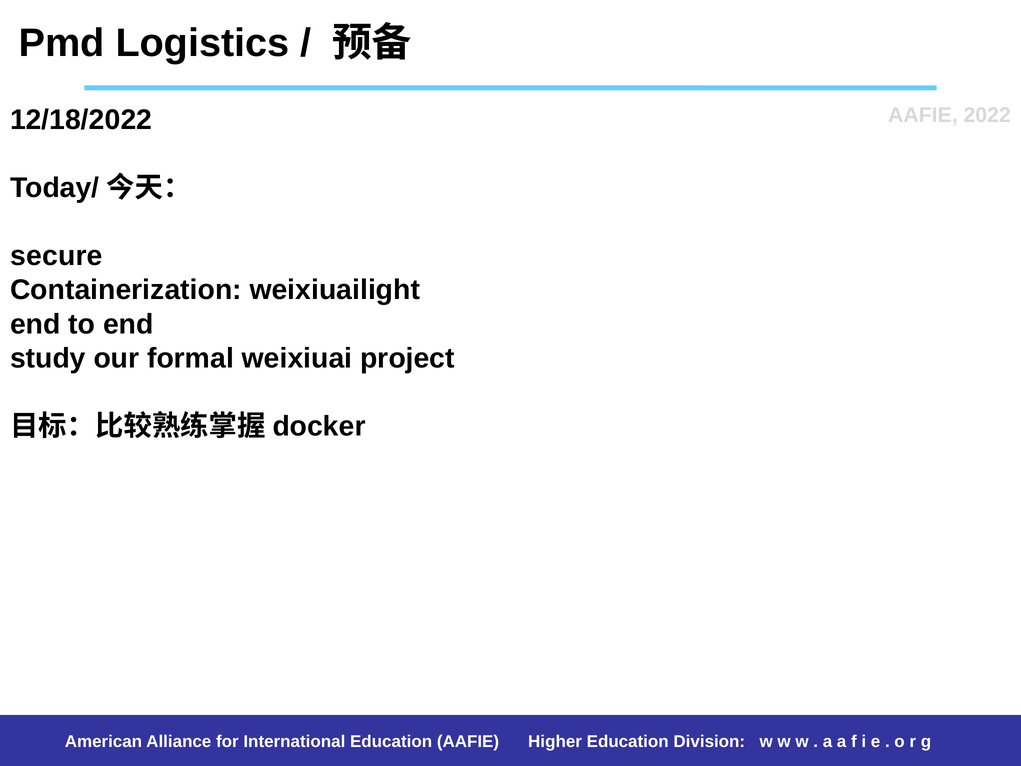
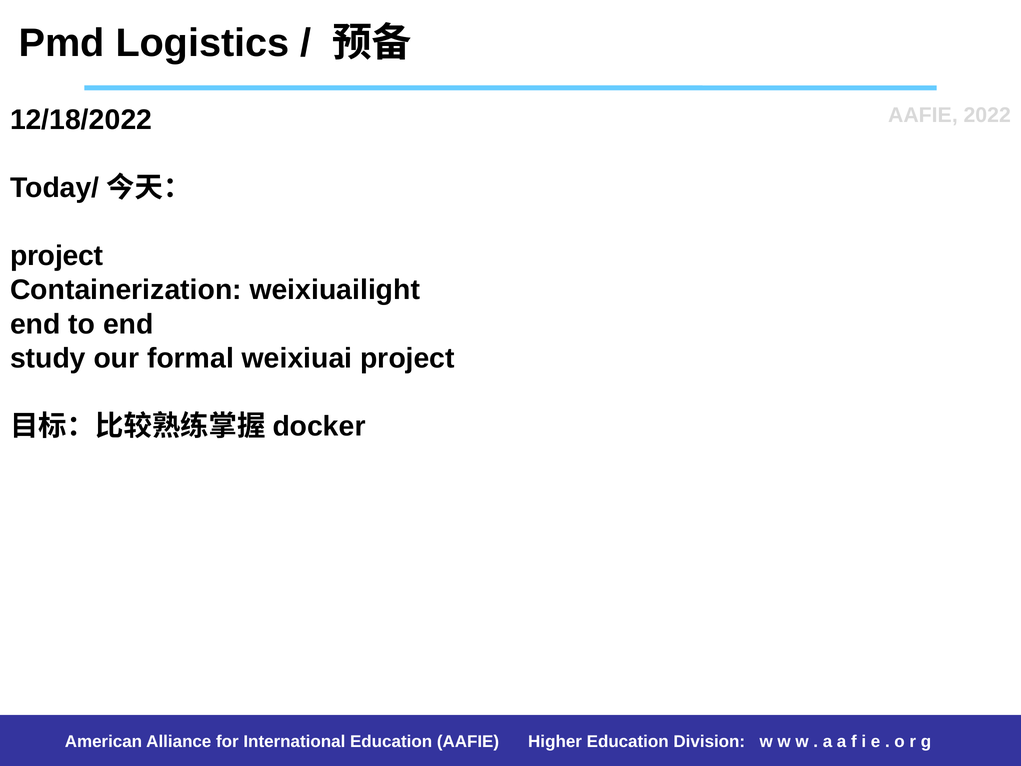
secure: secure -> project (57, 256)
